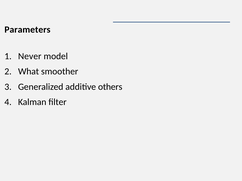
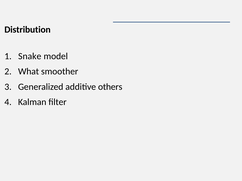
Parameters: Parameters -> Distribution (28, 30)
Never: Never -> Snake (30, 56)
